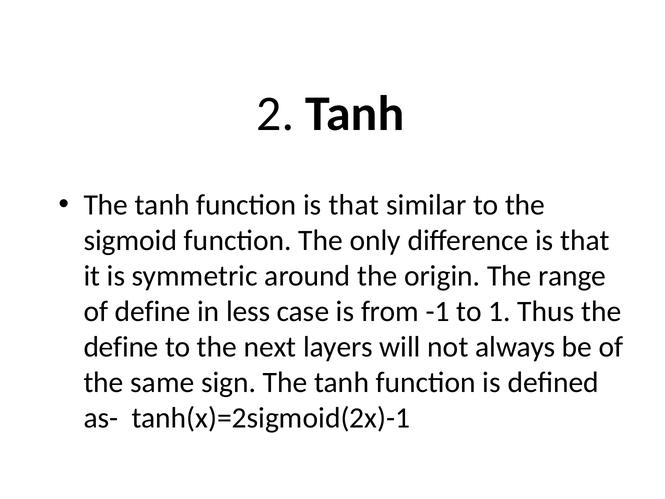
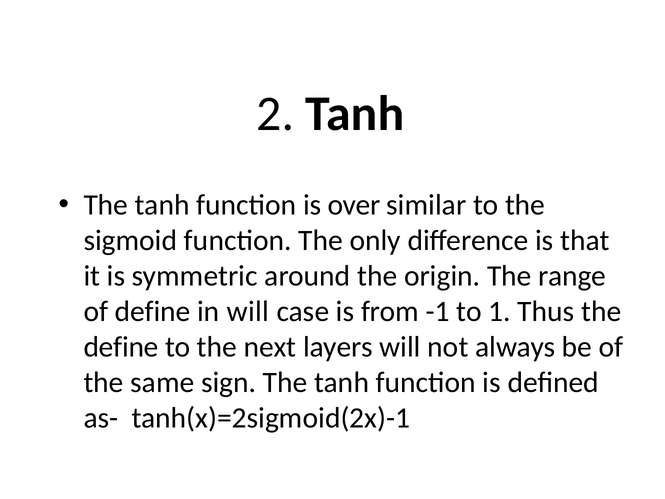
function is that: that -> over (354, 205)
in less: less -> will (248, 311)
